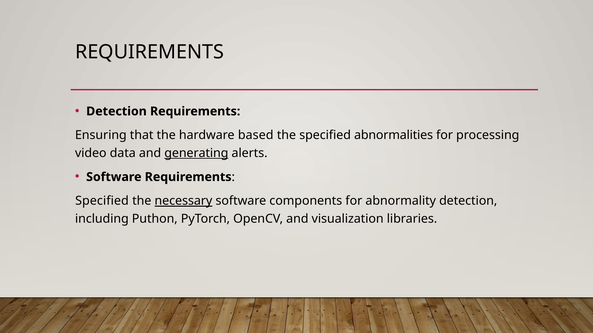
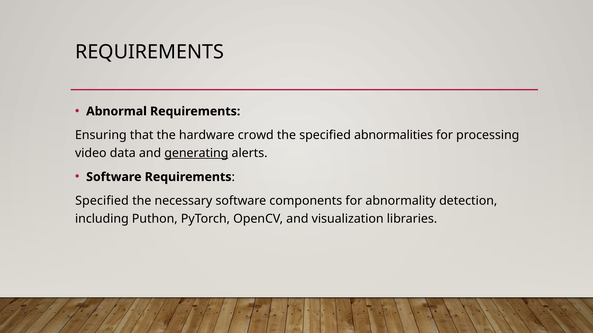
Detection: Detection -> Abnormal (116, 112)
based: based -> crowd (256, 135)
necessary underline: present -> none (183, 201)
